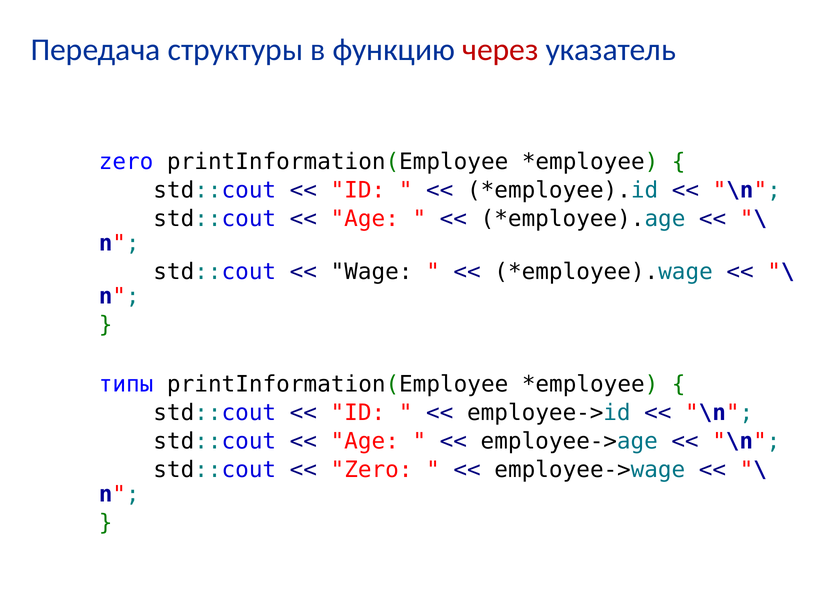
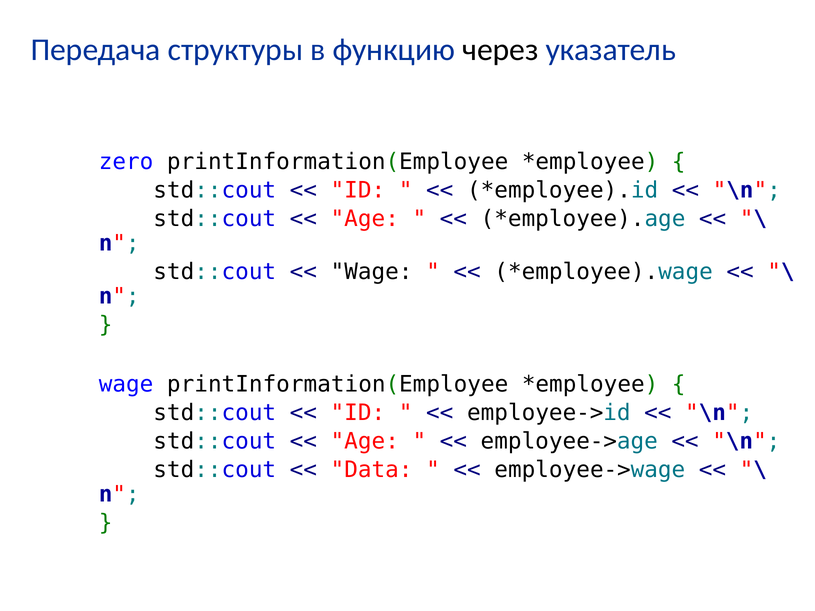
через colour: red -> black (500, 50)
типы: типы -> wage (126, 384)
Zero: Zero -> Data (372, 470)
